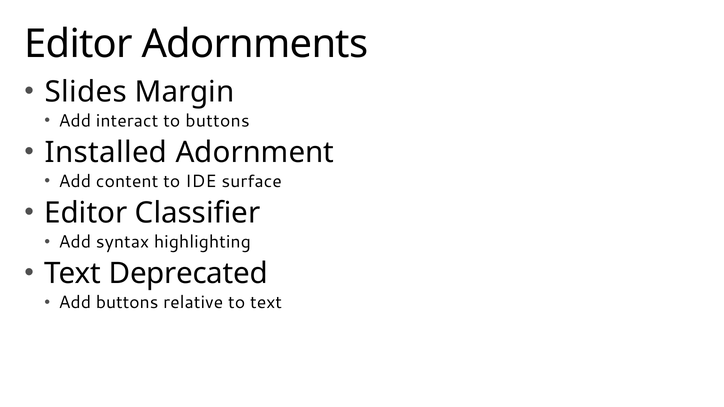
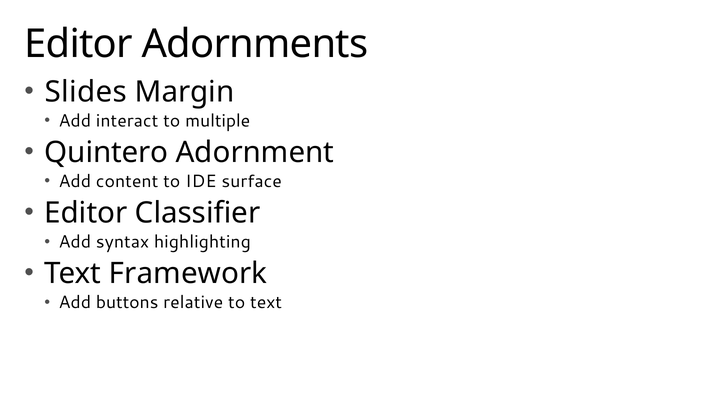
to buttons: buttons -> multiple (218, 121)
Installed: Installed -> Quintero (106, 152)
Deprecated: Deprecated -> Framework (188, 273)
